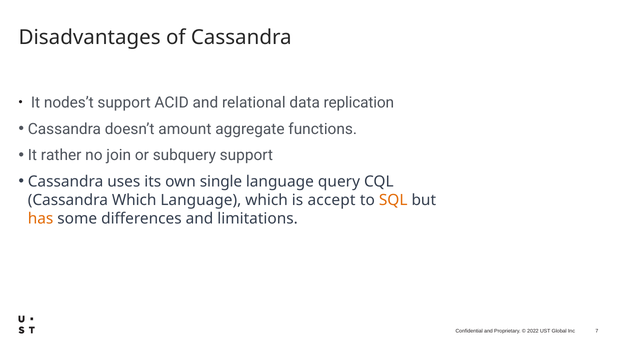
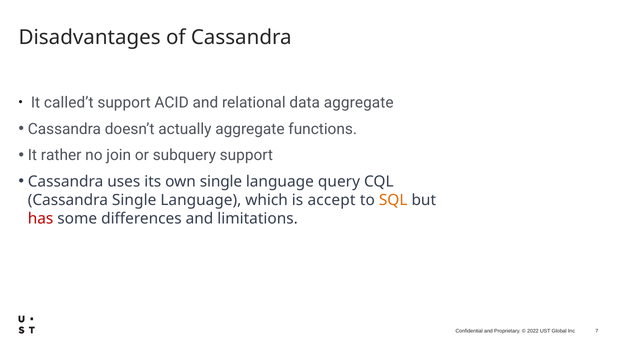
nodes’t: nodes’t -> called’t (69, 103)
data replication: replication -> aggregate (359, 103)
amount: amount -> actually (185, 129)
Cassandra Which: Which -> Single (134, 200)
has colour: orange -> red (41, 219)
